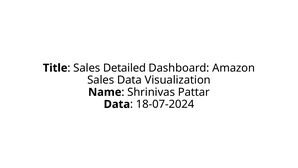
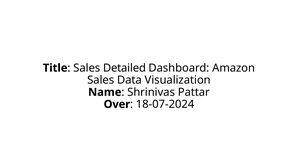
Data: Data -> Over (117, 104)
